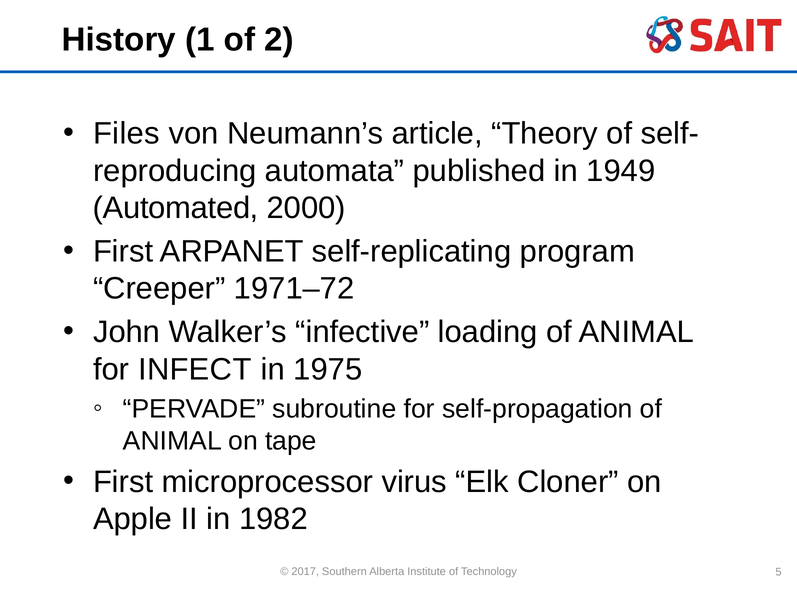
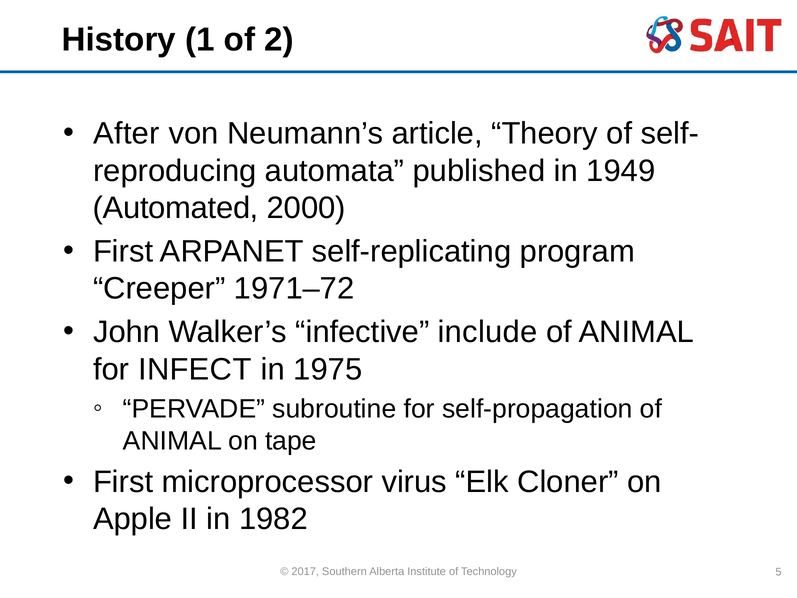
Files: Files -> After (126, 134)
loading: loading -> include (488, 332)
